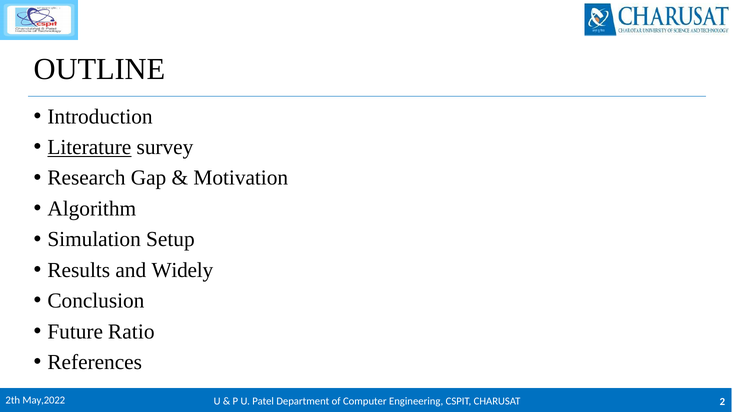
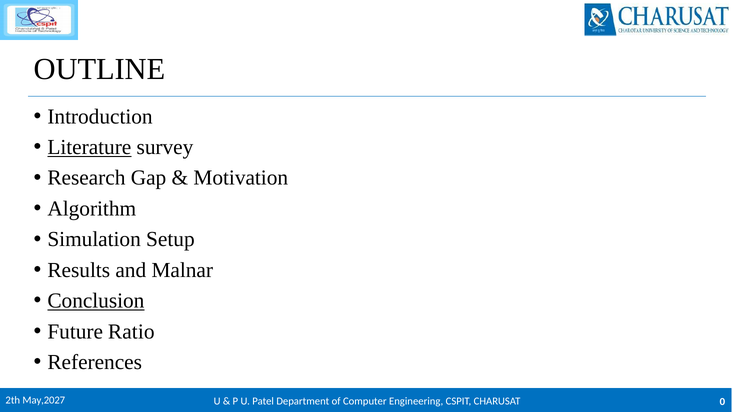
Widely: Widely -> Malnar (182, 270)
Conclusion underline: none -> present (96, 301)
May,2022: May,2022 -> May,2027 (44, 400)
2: 2 -> 0 (722, 401)
